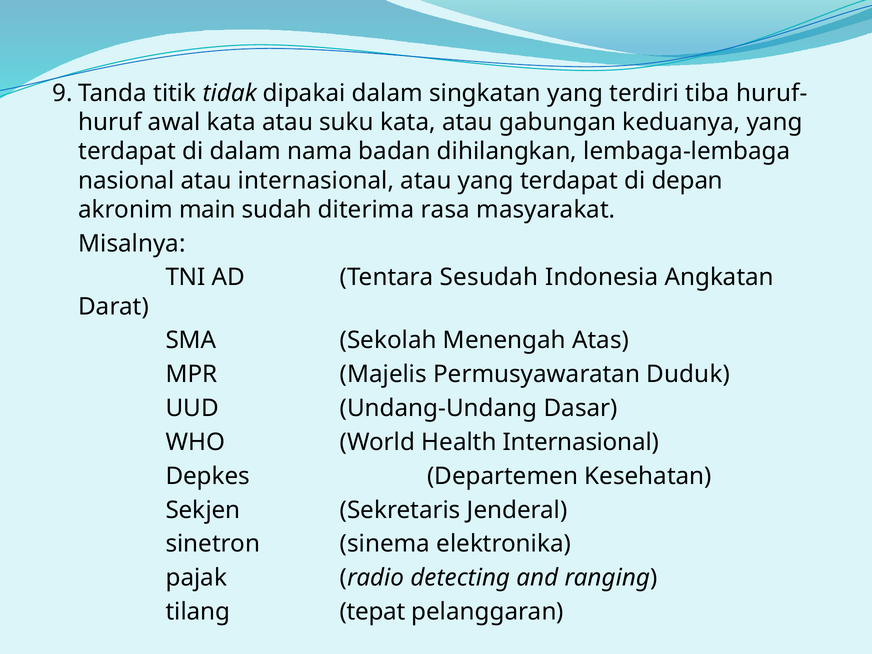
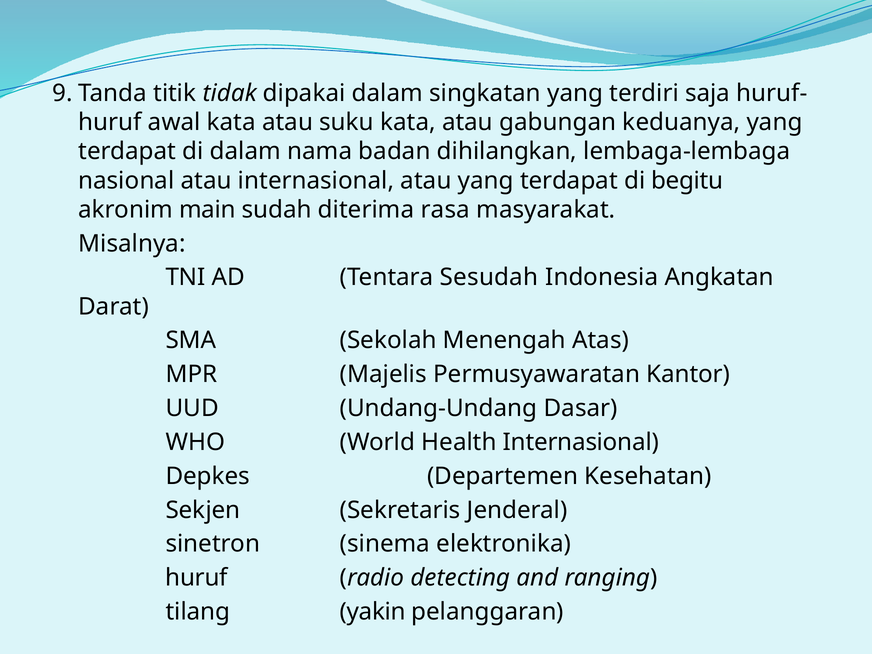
tiba: tiba -> saja (708, 93)
depan: depan -> begitu (687, 181)
Duduk: Duduk -> Kantor (688, 374)
pajak: pajak -> huruf (196, 578)
tepat: tepat -> yakin (373, 612)
